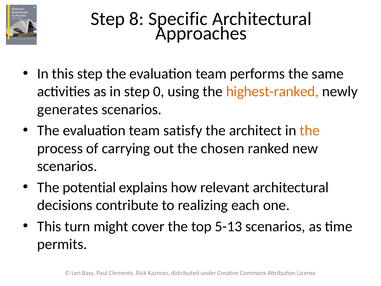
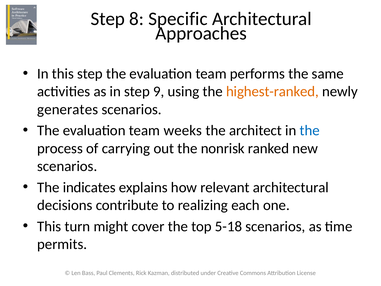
0: 0 -> 9 (159, 91)
satisfy: satisfy -> weeks (183, 130)
the colour: orange -> blue (310, 130)
chosen: chosen -> nonrisk (223, 148)
potential: potential -> indicates (89, 187)
5-13: 5-13 -> 5-18 (228, 226)
